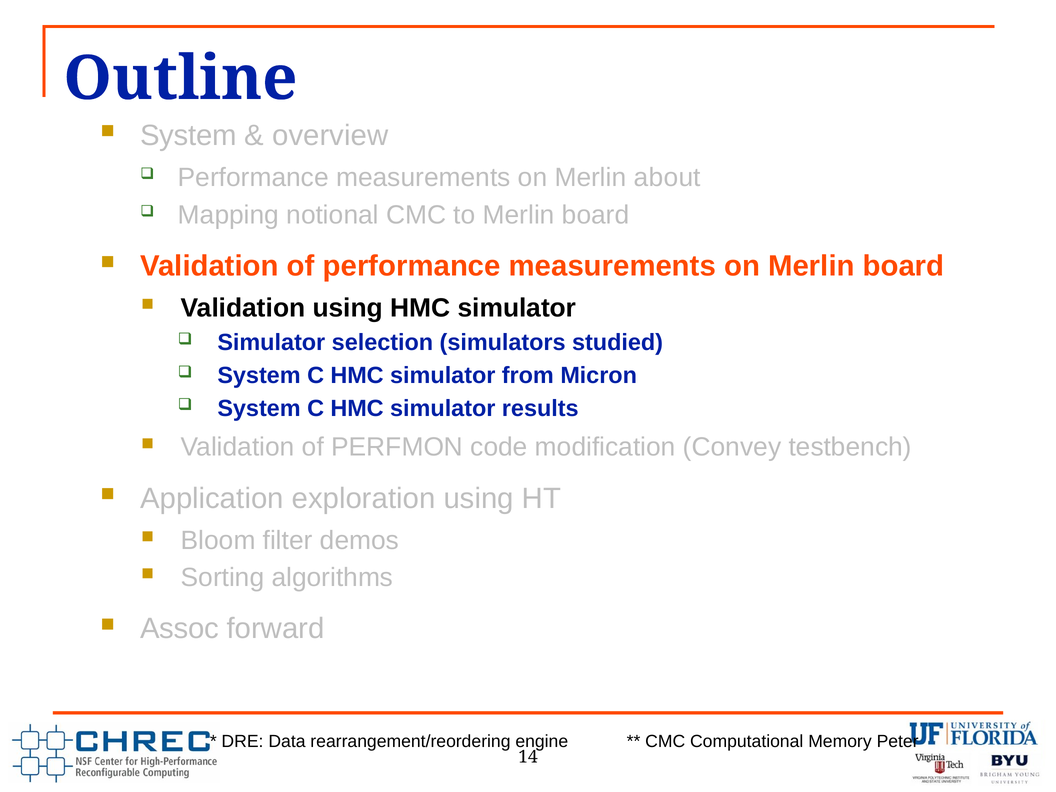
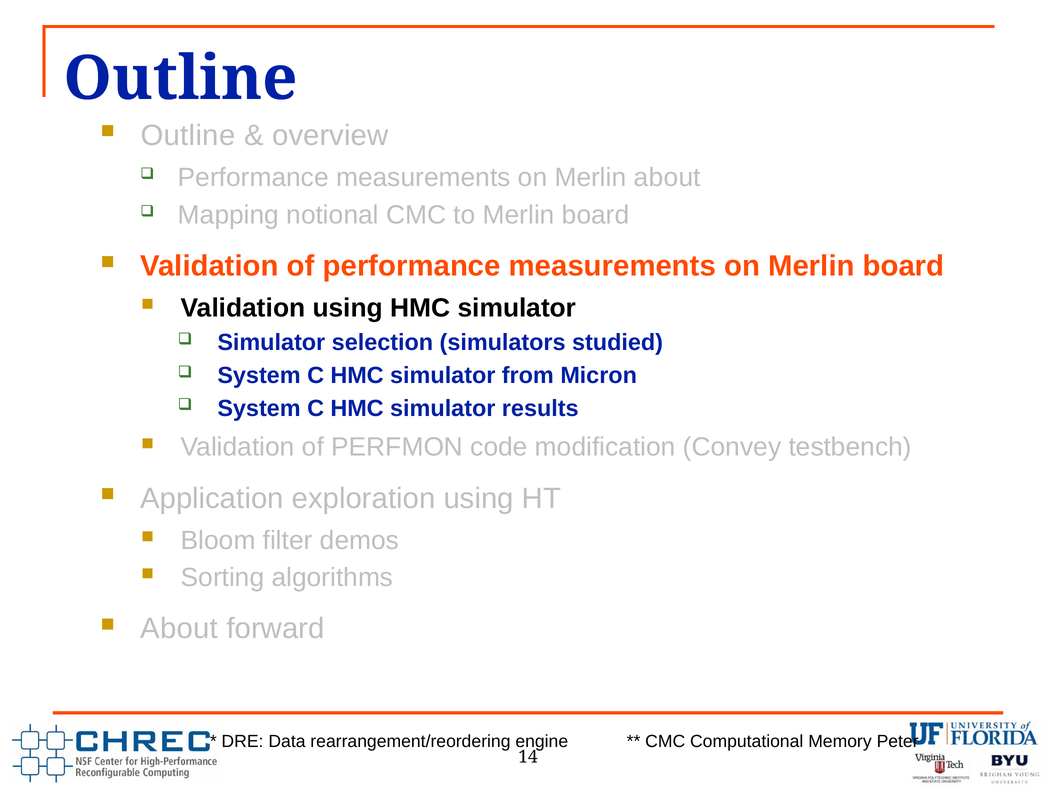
System: System -> Outline (188, 135)
Assoc: Assoc -> About (179, 629)
